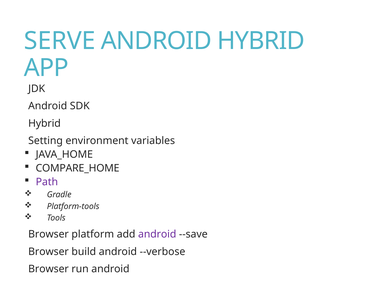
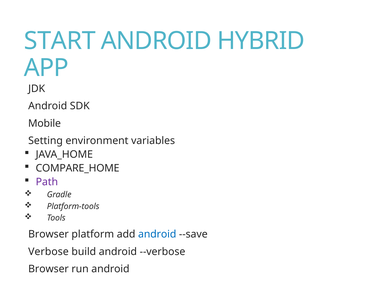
SERVE: SERVE -> START (60, 41)
Hybrid: Hybrid -> Mobile (44, 123)
android colour: purple -> blue (157, 234)
Browser: Browser -> Verbose (48, 251)
